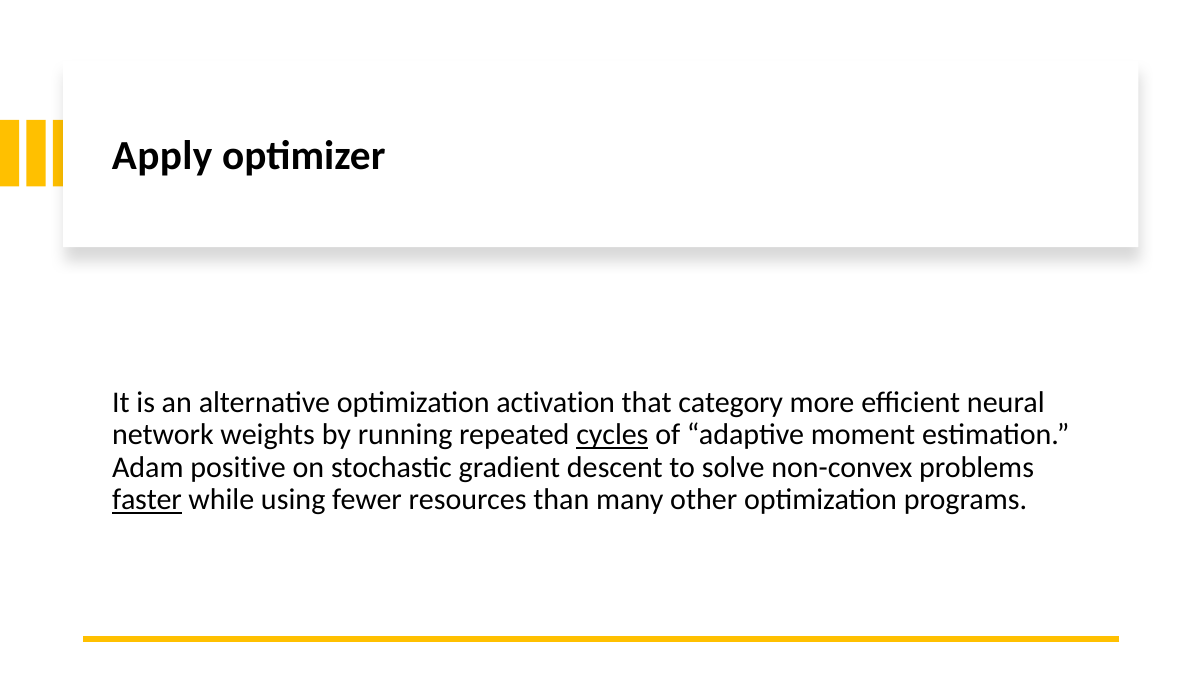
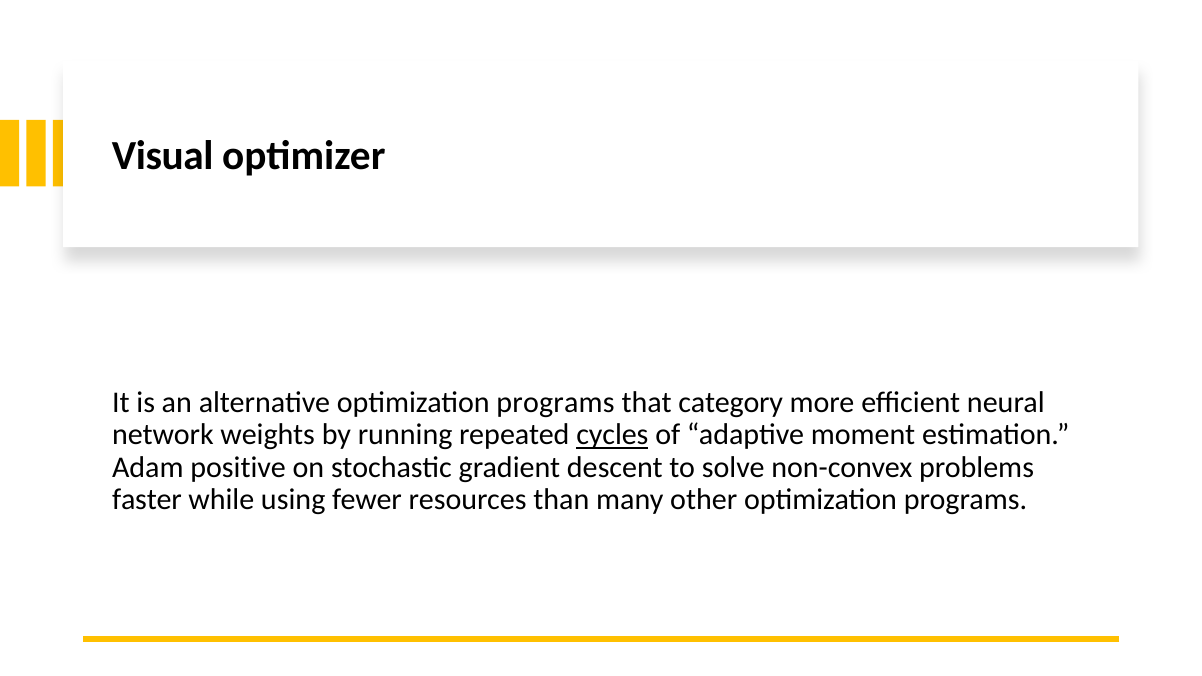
Apply: Apply -> Visual (163, 156)
alternative optimization activation: activation -> programs (556, 403)
faster underline: present -> none (147, 500)
